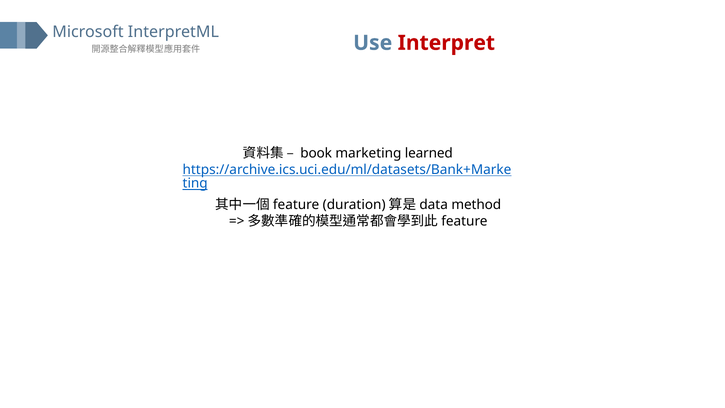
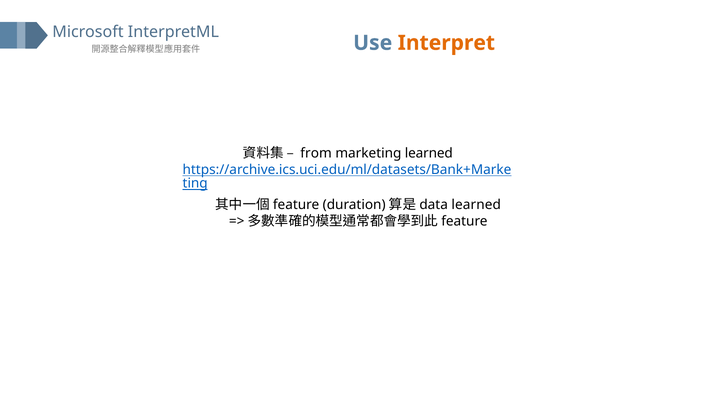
Interpret colour: red -> orange (446, 43)
book: book -> from (316, 153)
method: method -> learned (476, 205)
